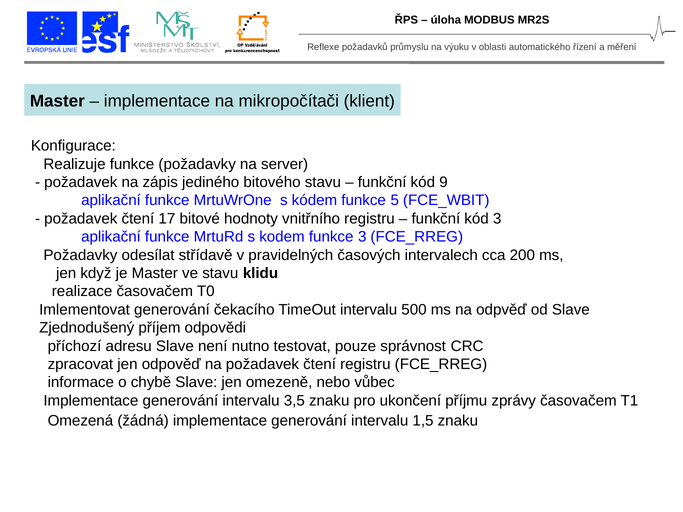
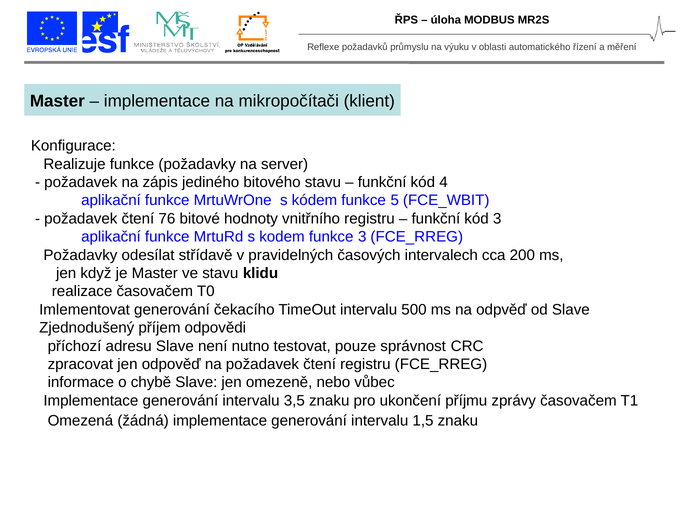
9: 9 -> 4 (443, 182)
17: 17 -> 76 (167, 219)
